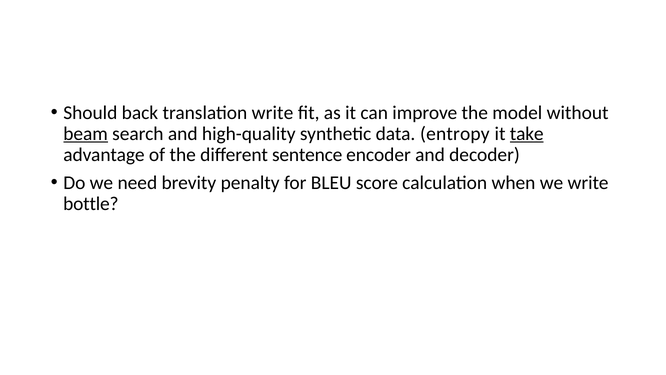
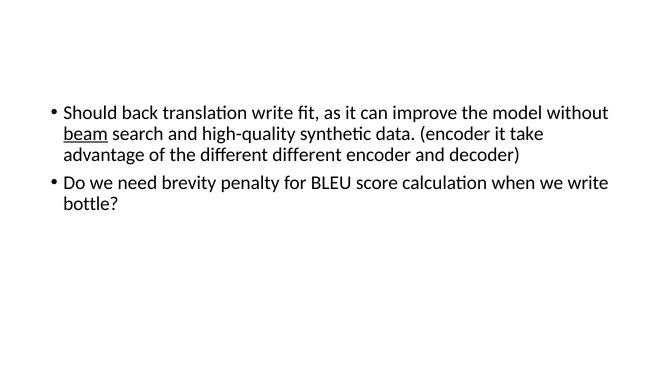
data entropy: entropy -> encoder (455, 134)
take underline: present -> none (527, 134)
different sentence: sentence -> different (307, 155)
